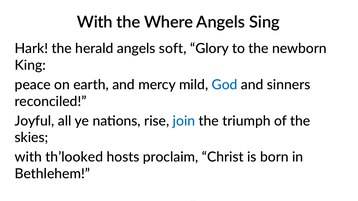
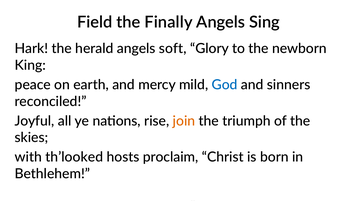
With: With -> Field (95, 22)
Where: Where -> Finally (168, 22)
join colour: blue -> orange (184, 121)
